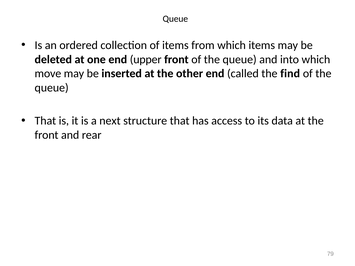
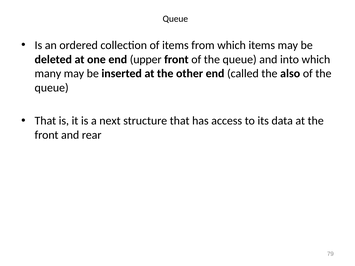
move: move -> many (48, 74)
find: find -> also (290, 74)
